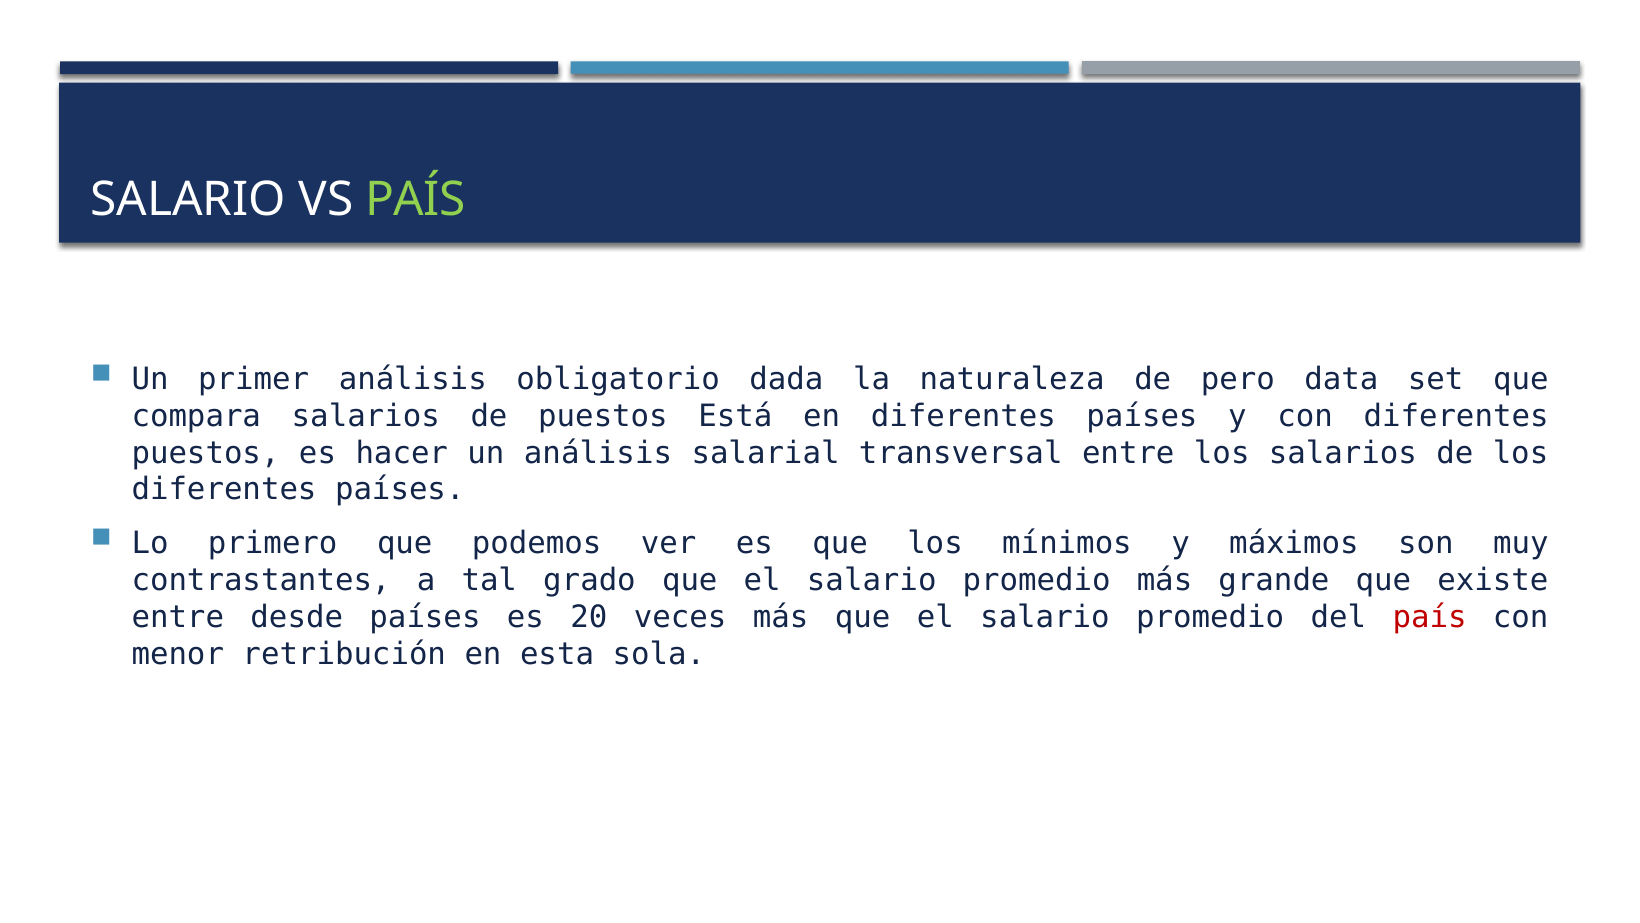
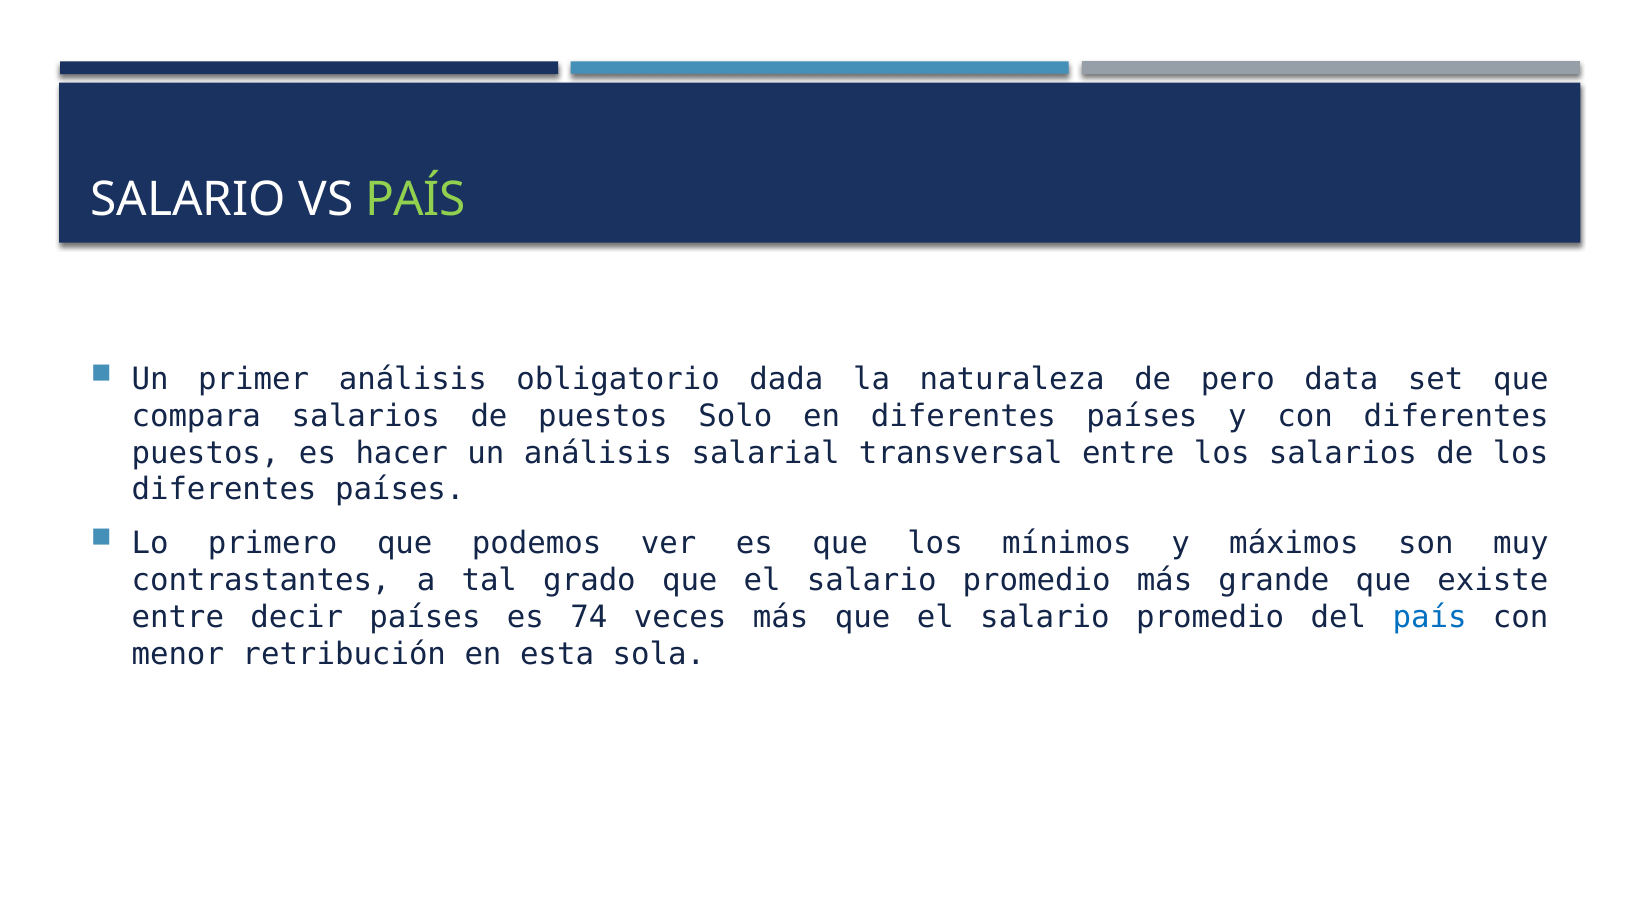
Está: Está -> Solo (735, 416)
desde: desde -> decir (297, 617)
20: 20 -> 74 (589, 617)
país colour: red -> blue (1430, 617)
